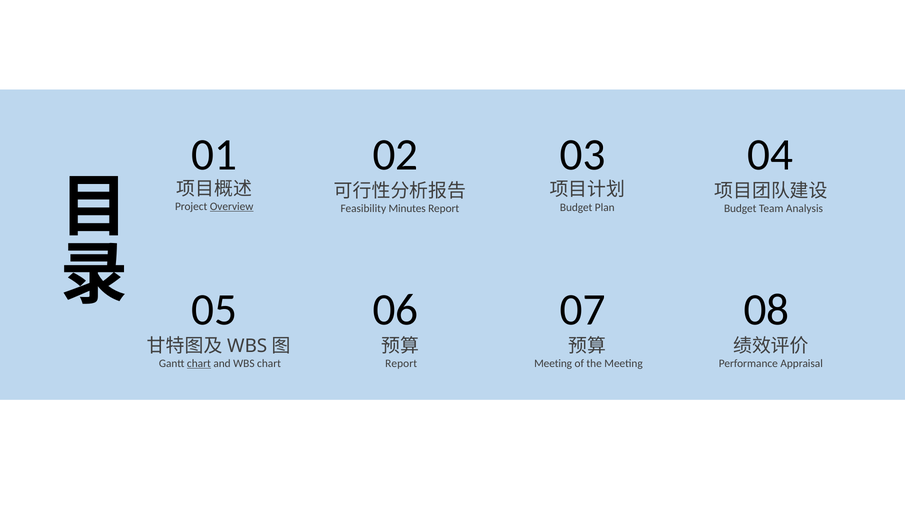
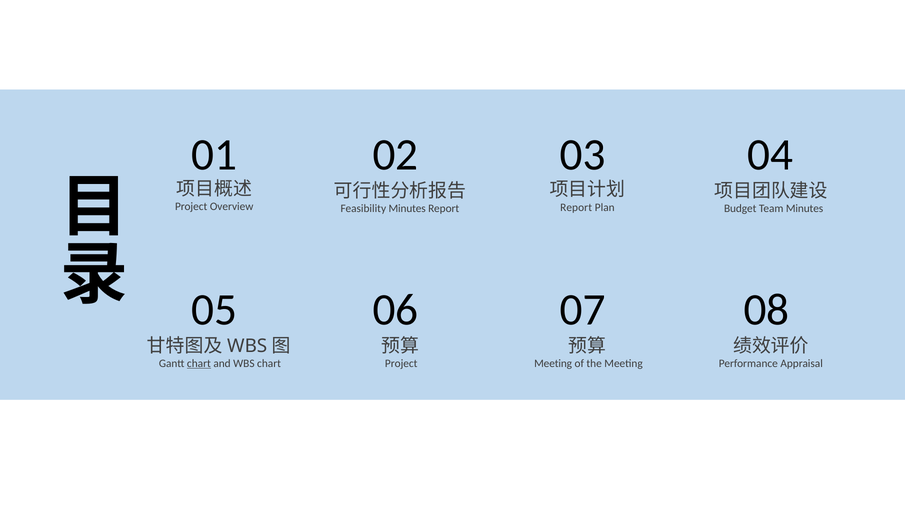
Overview underline: present -> none (232, 206)
Budget: Budget -> Report (576, 207)
Team Analysis: Analysis -> Minutes (805, 208)
Report: Report -> Project (401, 364)
